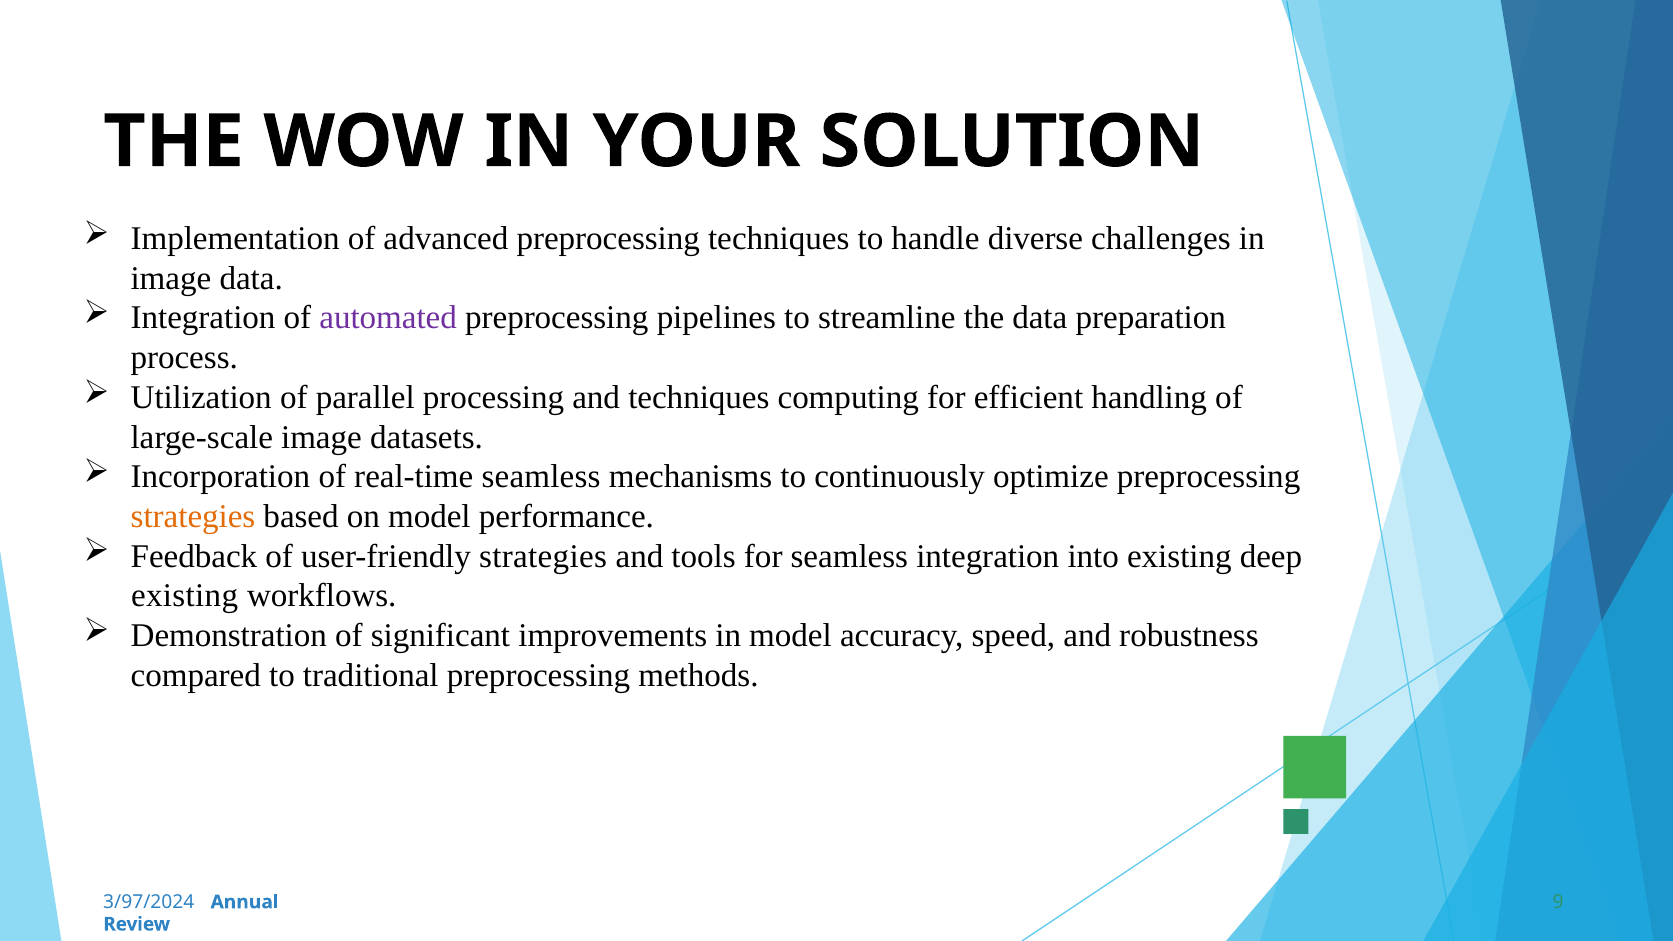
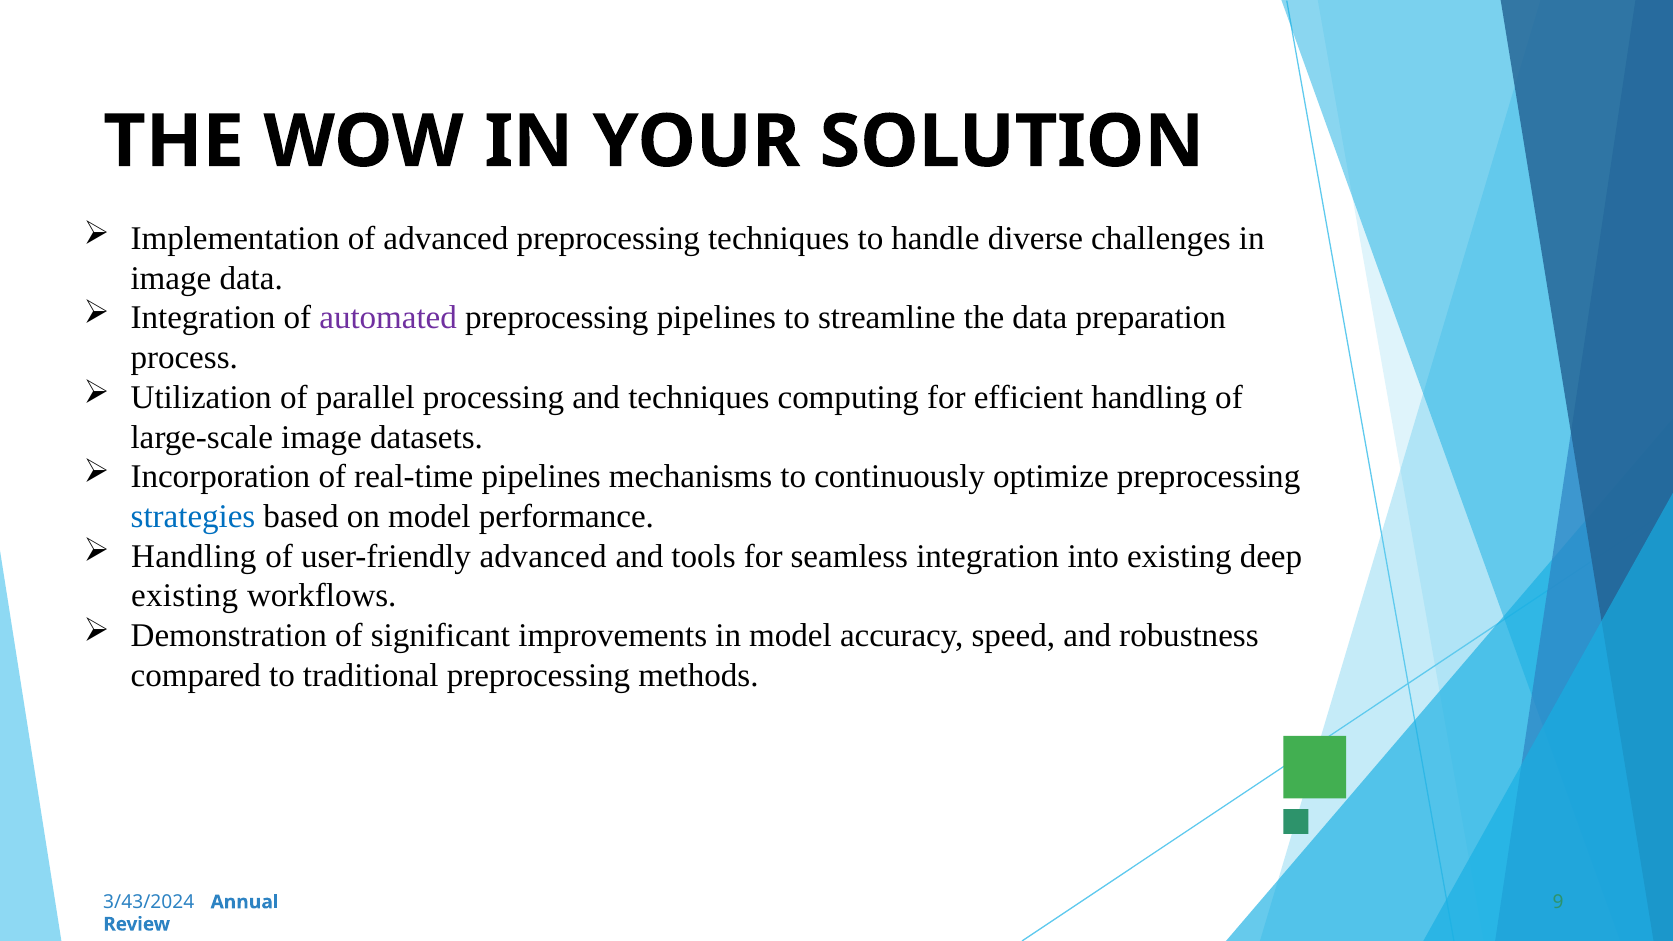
real-time seamless: seamless -> pipelines (541, 477)
strategies colour: orange -> blue (193, 517)
Feedback: Feedback -> Handling (194, 556)
user-friendly strategies: strategies -> advanced (543, 556)
3/97/2024: 3/97/2024 -> 3/43/2024 (149, 902)
